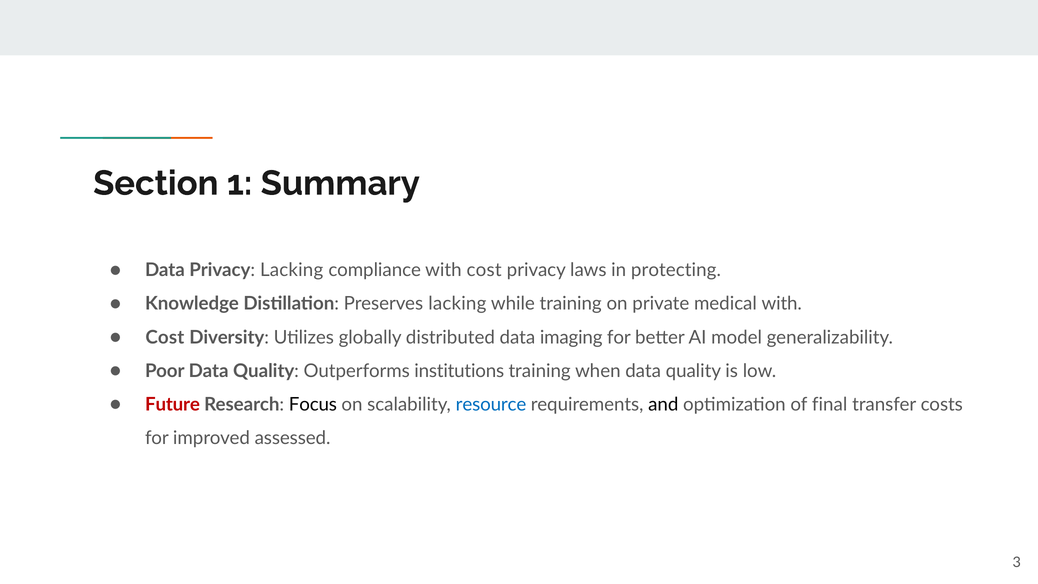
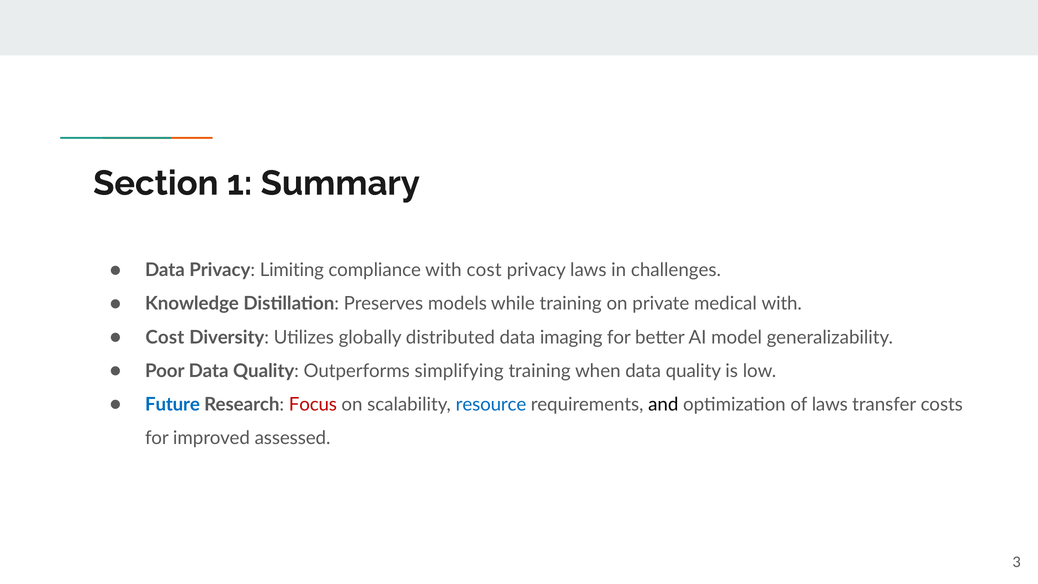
Privacy Lacking: Lacking -> Limiting (292, 270)
protecting: protecting -> challenges (676, 270)
Preserves lacking: lacking -> models (457, 304)
institutions: institutions -> simplifying (459, 371)
Future colour: red -> blue (173, 404)
Focus colour: black -> red (313, 404)
of final: final -> laws (830, 404)
